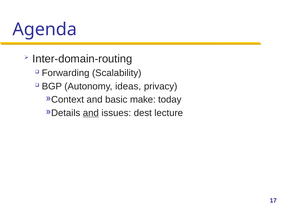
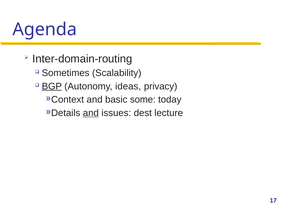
Forwarding: Forwarding -> Sometimes (66, 73)
BGP underline: none -> present (52, 86)
make: make -> some (143, 100)
